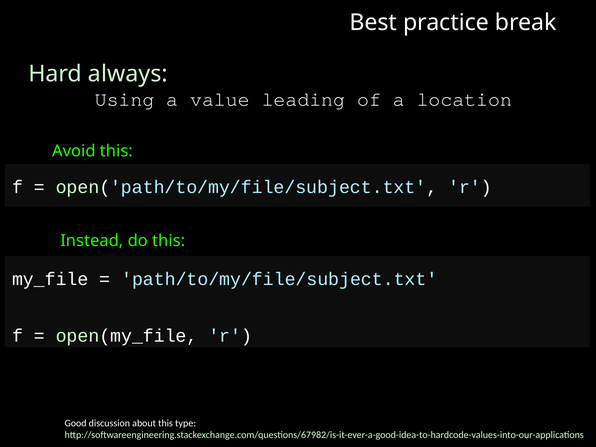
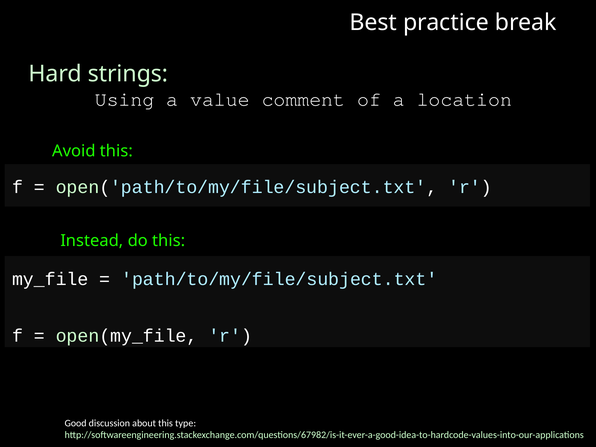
always: always -> strings (128, 74)
leading: leading -> comment (303, 99)
